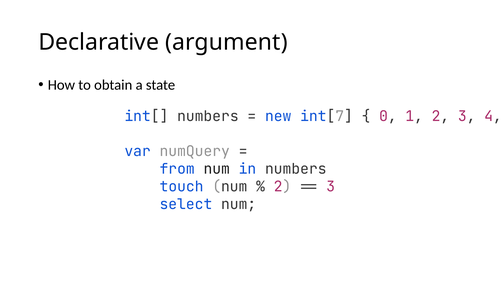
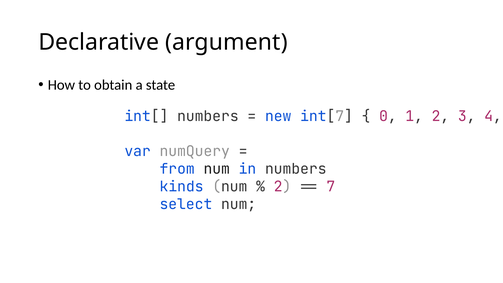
touch: touch -> kinds (182, 187)
3: 3 -> 7 (331, 187)
